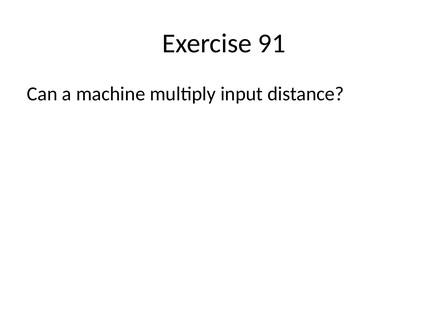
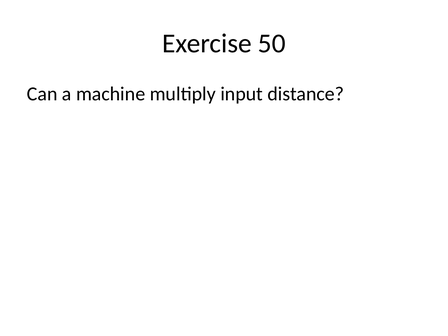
91: 91 -> 50 (272, 43)
